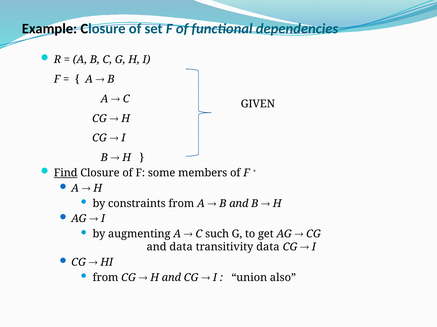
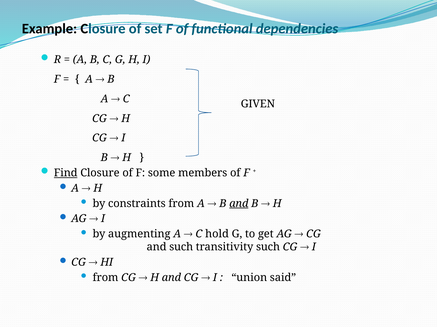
and underline: none -> present (239, 204)
such: such -> hold (217, 235)
and data: data -> such (181, 248)
transitivity data: data -> such (268, 248)
also: also -> said (283, 278)
